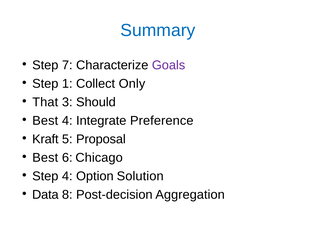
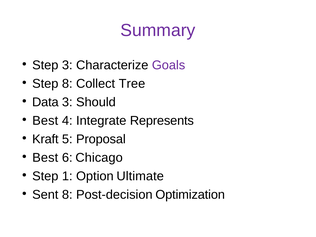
Summary colour: blue -> purple (158, 30)
Step 7: 7 -> 3 (67, 65)
Step 1: 1 -> 8 (67, 84)
Only: Only -> Tree (132, 84)
That: That -> Data (45, 102)
Preference: Preference -> Represents (162, 121)
Step 4: 4 -> 1 (67, 176)
Solution: Solution -> Ultimate (140, 176)
Data: Data -> Sent (45, 195)
Aggregation: Aggregation -> Optimization (190, 195)
